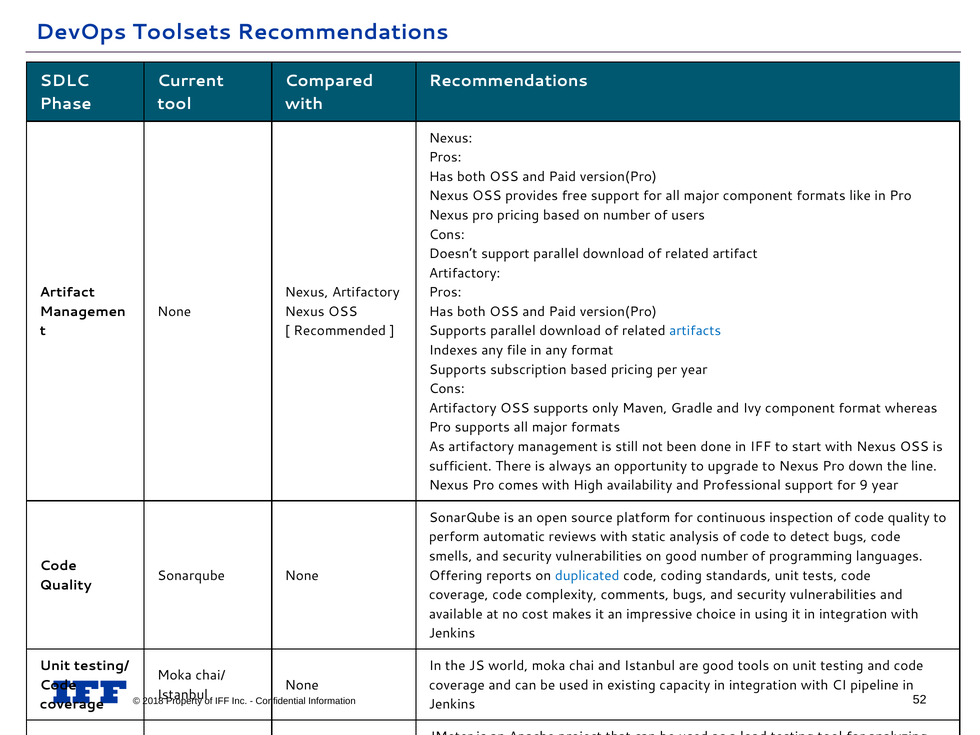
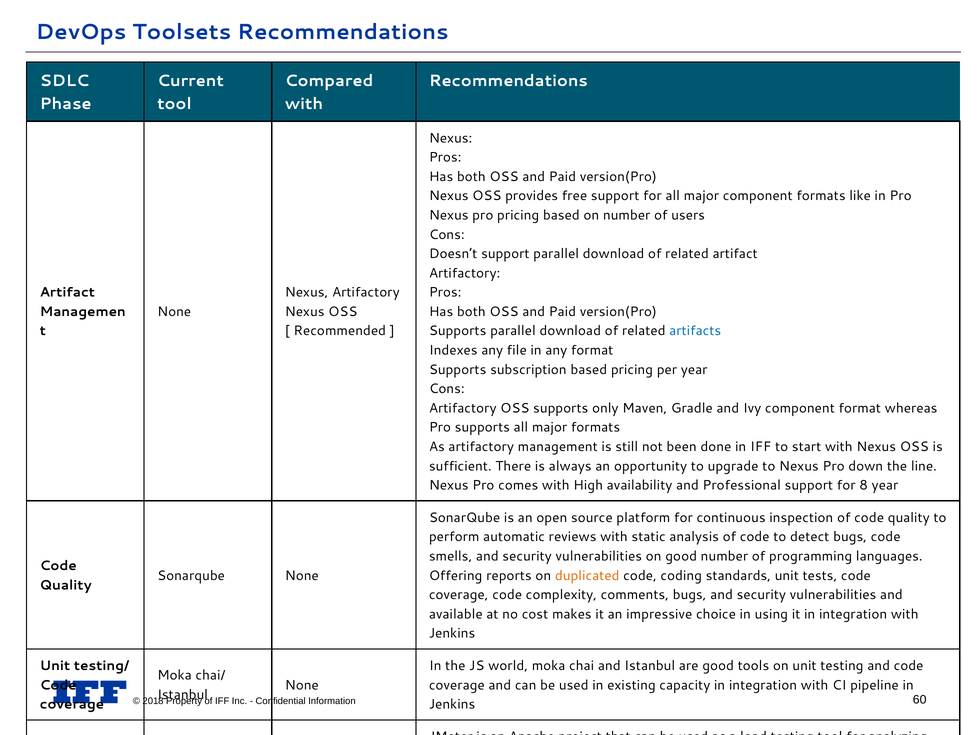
9: 9 -> 8 (864, 485)
duplicated colour: blue -> orange (587, 576)
52: 52 -> 60 (920, 700)
